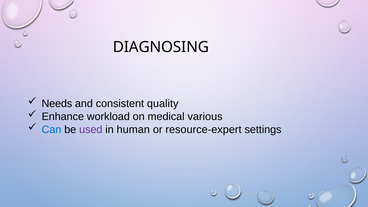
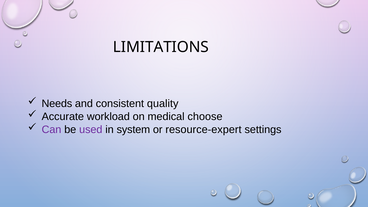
DIAGNOSING: DIAGNOSING -> LIMITATIONS (161, 47)
Enhance: Enhance -> Accurate (63, 117)
various: various -> choose (205, 117)
Can colour: blue -> purple (51, 129)
human: human -> system (133, 129)
